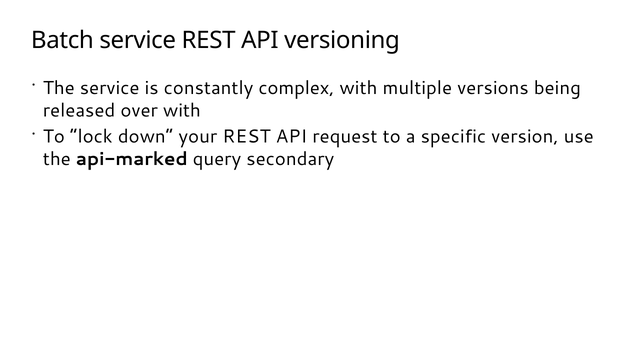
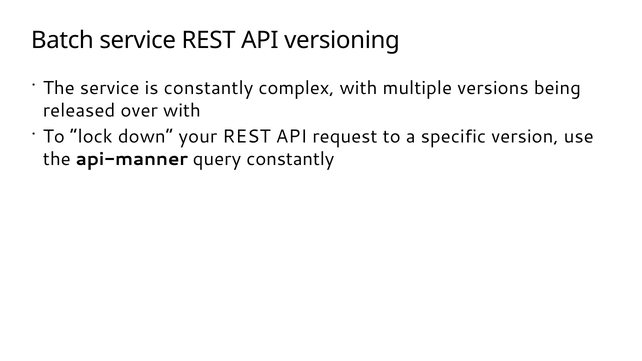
api-marked: api-marked -> api-manner (132, 159)
query secondary: secondary -> constantly (290, 159)
